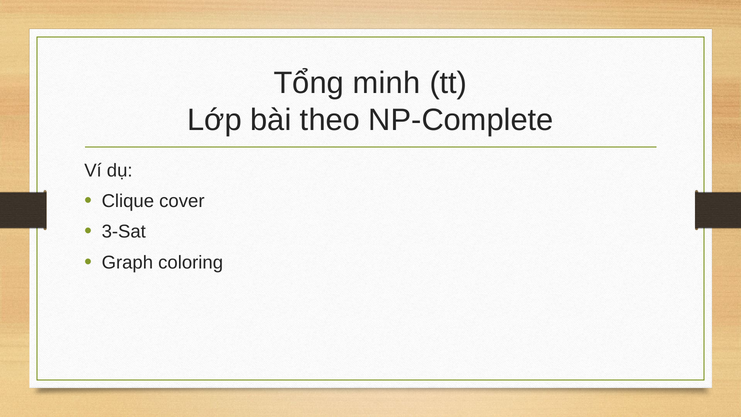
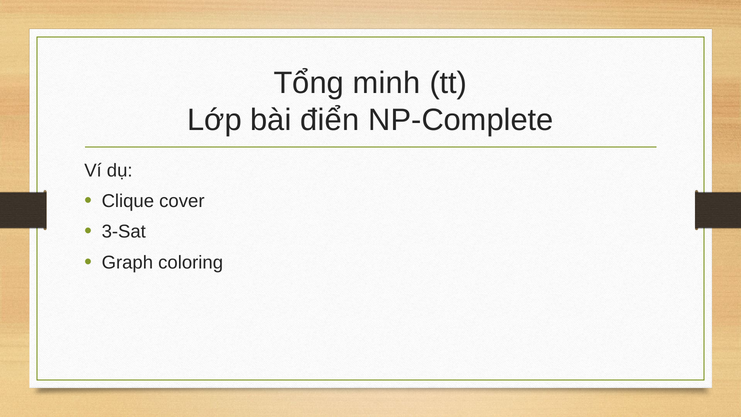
theo: theo -> điển (330, 120)
